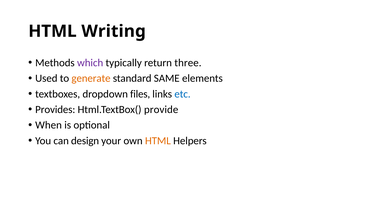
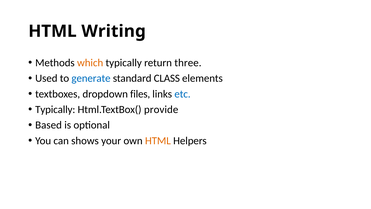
which colour: purple -> orange (90, 63)
generate colour: orange -> blue (91, 78)
SAME: SAME -> CLASS (167, 78)
Provides: Provides -> Typically (55, 109)
When: When -> Based (49, 125)
design: design -> shows (85, 141)
